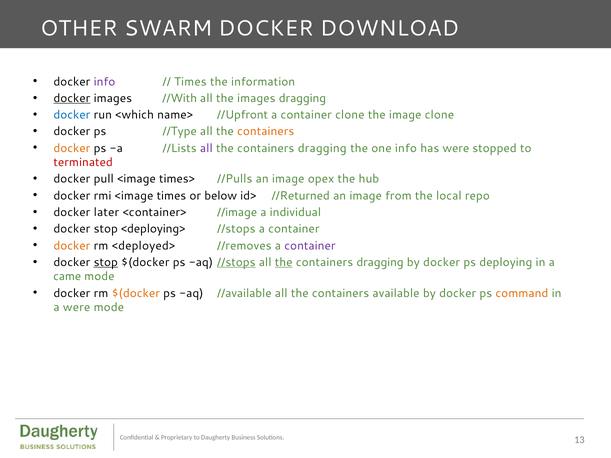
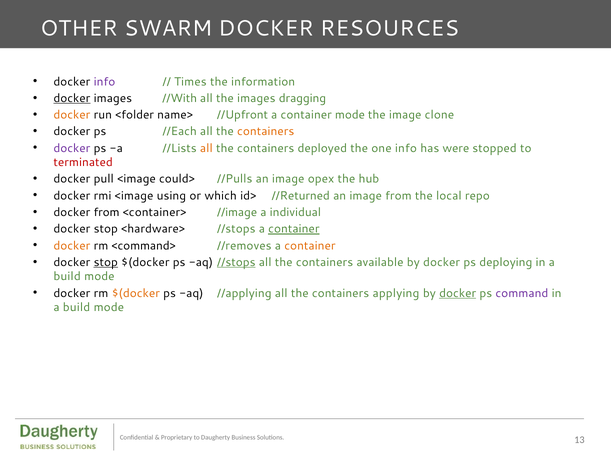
DOWNLOAD: DOWNLOAD -> RESOURCES (389, 28)
docker colour: blue -> orange (72, 115)
<which: <which -> <folder (135, 115)
container clone: clone -> mode (350, 115)
//Type: //Type -> //Each (180, 132)
docker colour: orange -> purple (72, 148)
all colour: purple -> orange (206, 148)
dragging: dragging -> deployed (322, 148)
times>: times> -> could> (177, 179)
<image times: times -> using (171, 196)
below: below -> which (221, 196)
docker later: later -> from (107, 212)
<deploying>: <deploying> -> <hardware> (153, 229)
container underline: none -> present (294, 229)
<deployed>: <deployed> -> <command> (144, 246)
container colour: purple -> orange (310, 246)
the underline: present -> none (284, 262)
dragging: dragging -> available (380, 262)
came: came -> build (67, 277)
//available: //available -> //applying (244, 293)
available: available -> applying (396, 293)
docker underline: none -> present (458, 293)
command colour: orange -> purple (522, 293)
were: were -> build (77, 308)
